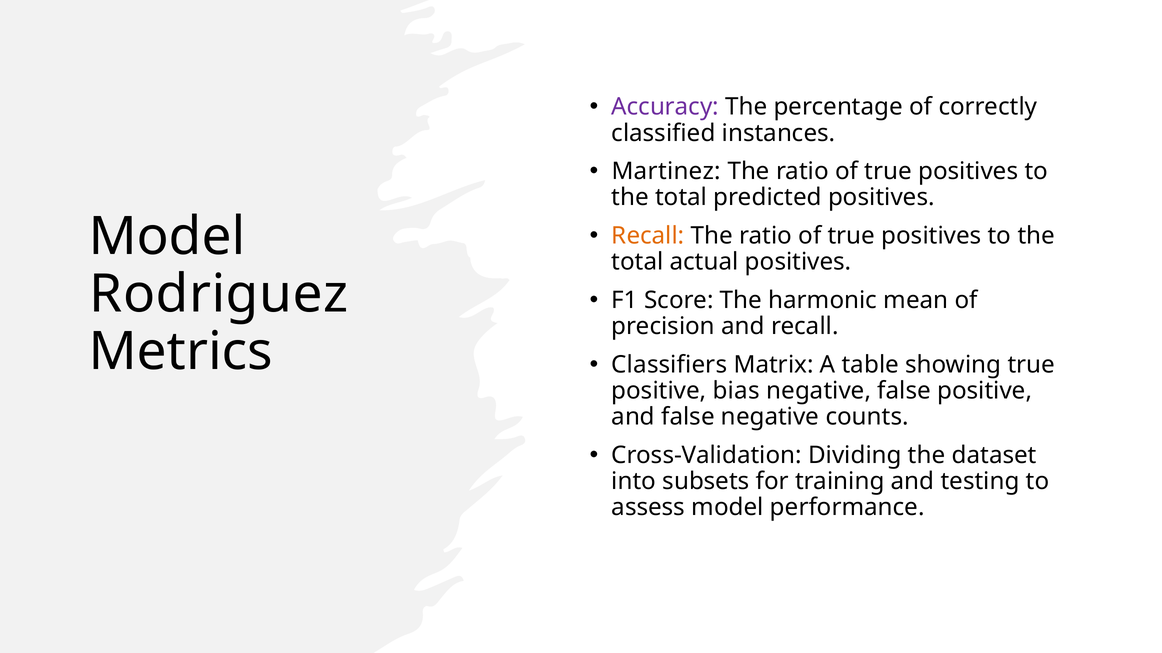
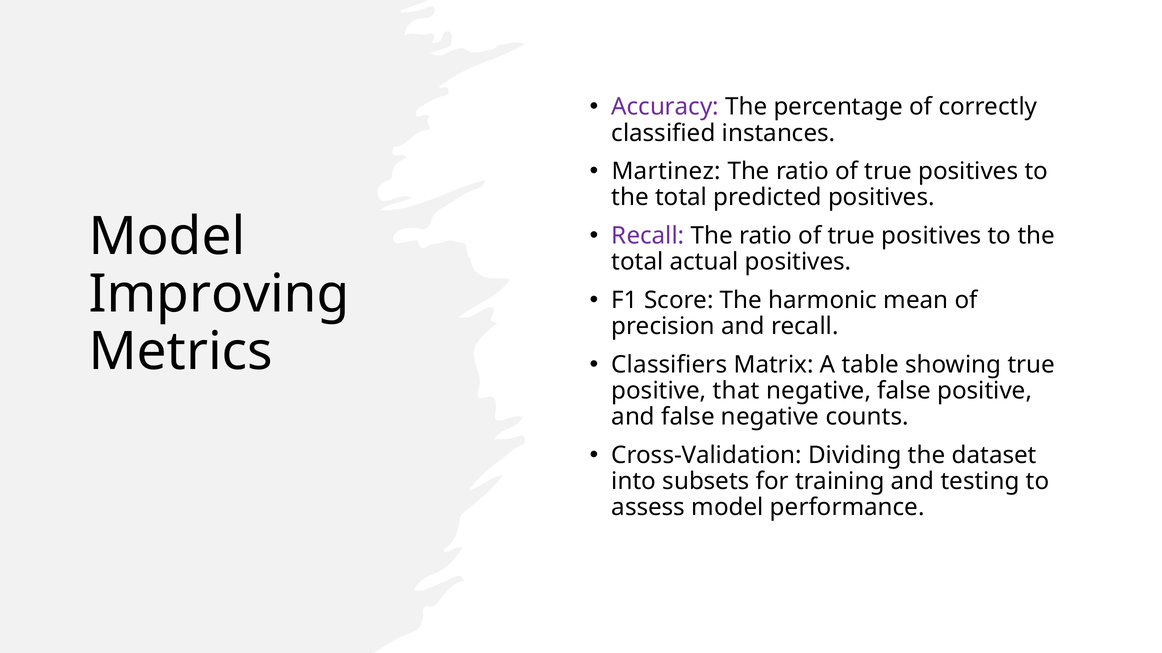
Recall colour: orange -> purple (648, 236)
Rodriguez: Rodriguez -> Improving (219, 294)
bias: bias -> that (736, 391)
